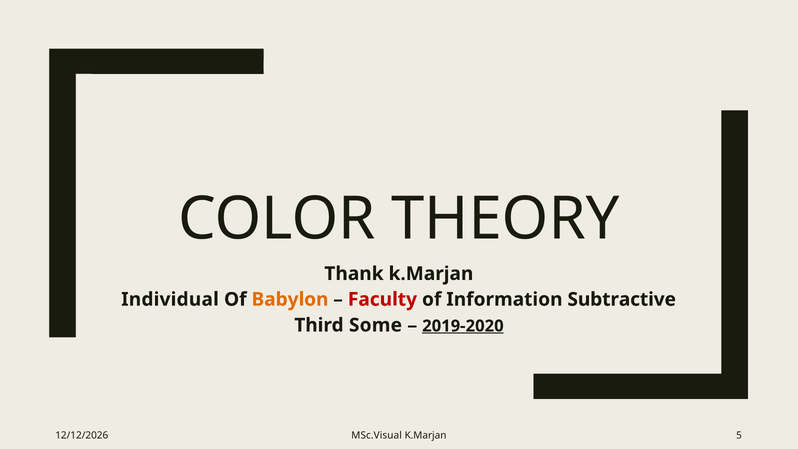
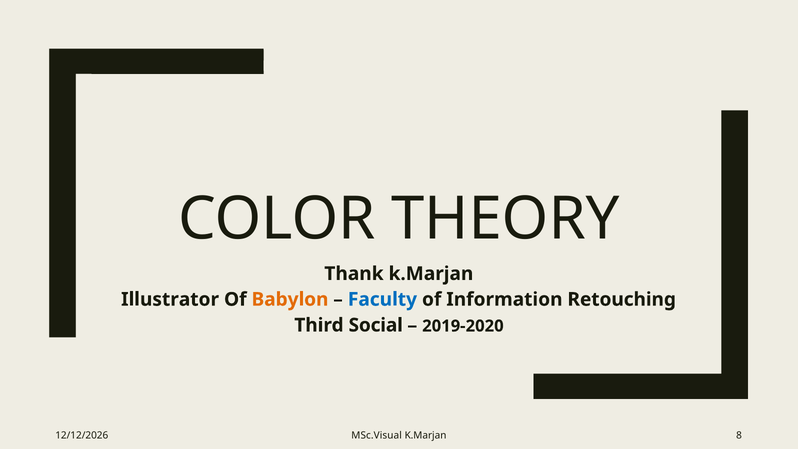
Individual: Individual -> Illustrator (170, 299)
Faculty colour: red -> blue (382, 299)
Subtractive: Subtractive -> Retouching (622, 299)
Some: Some -> Social (376, 325)
2019-2020 underline: present -> none (463, 326)
5: 5 -> 8 (739, 435)
